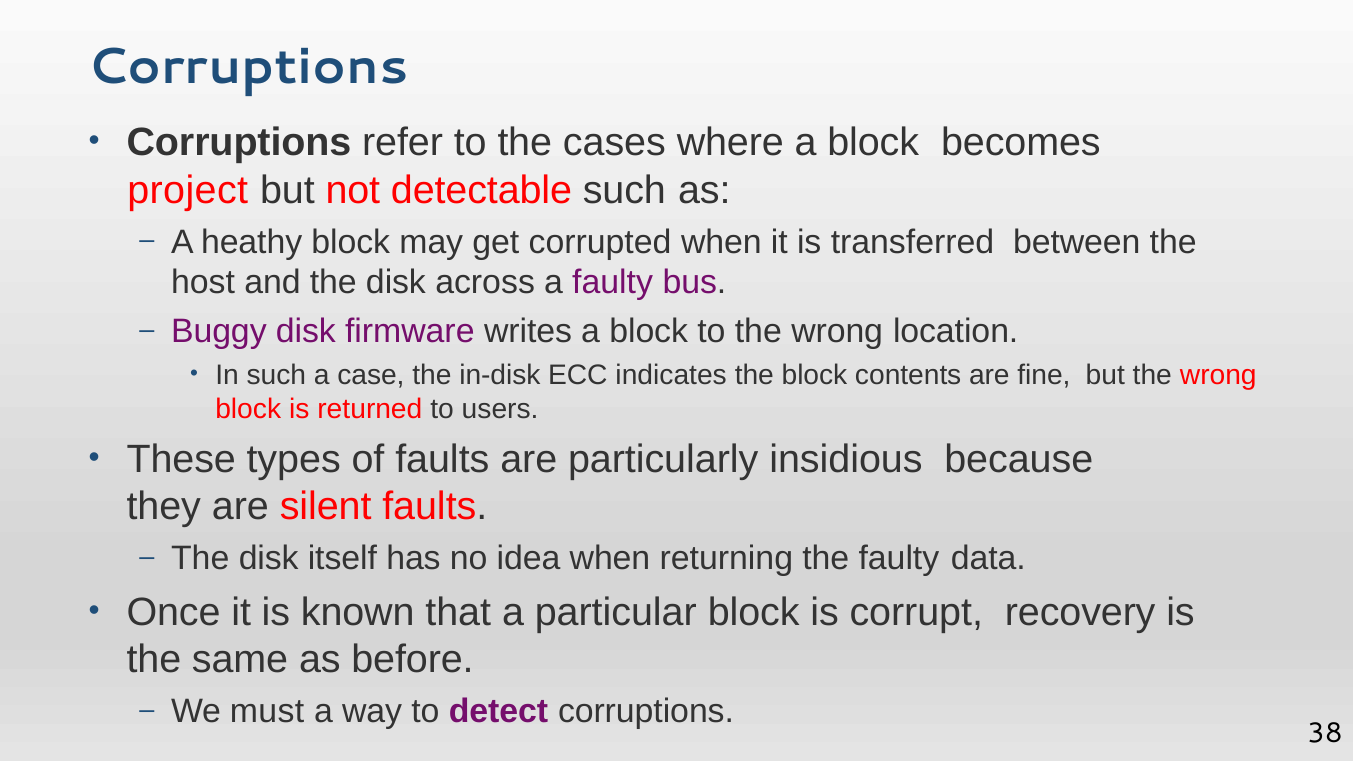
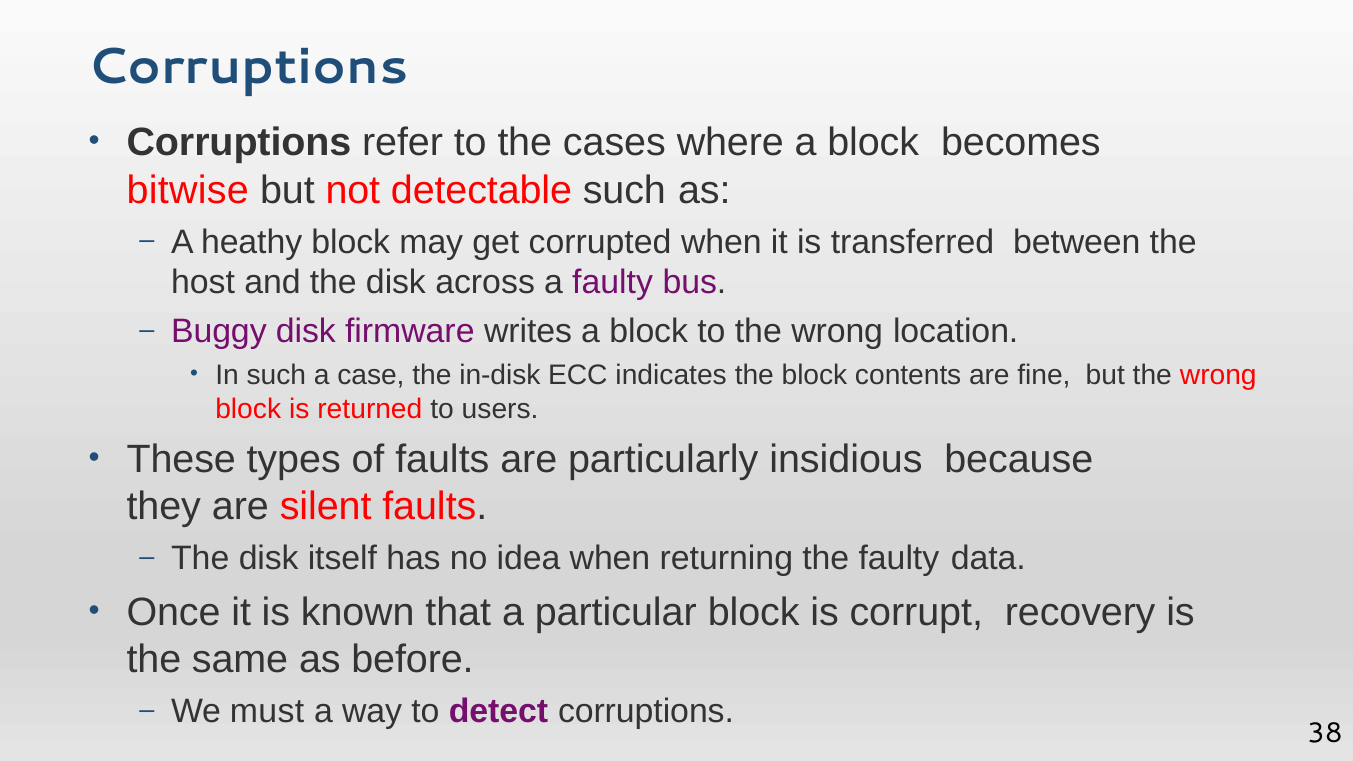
project: project -> bitwise (188, 190)
